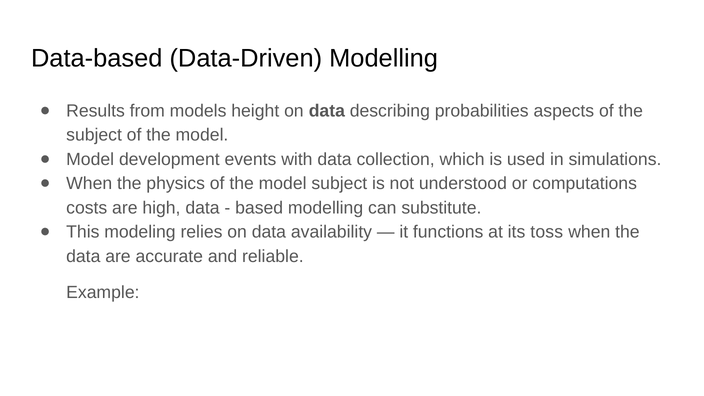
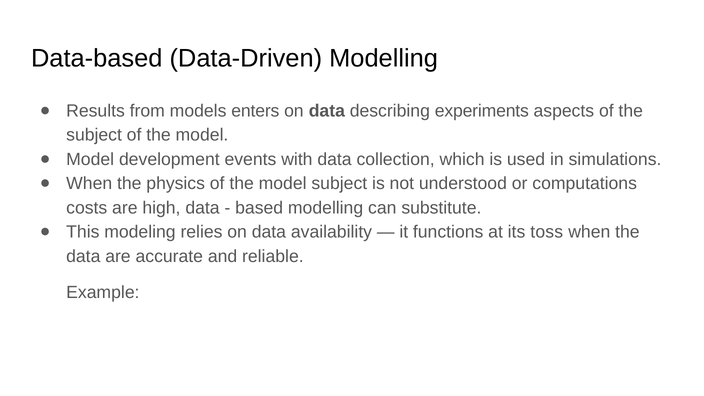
height: height -> enters (255, 111)
probabilities: probabilities -> experiments (482, 111)
